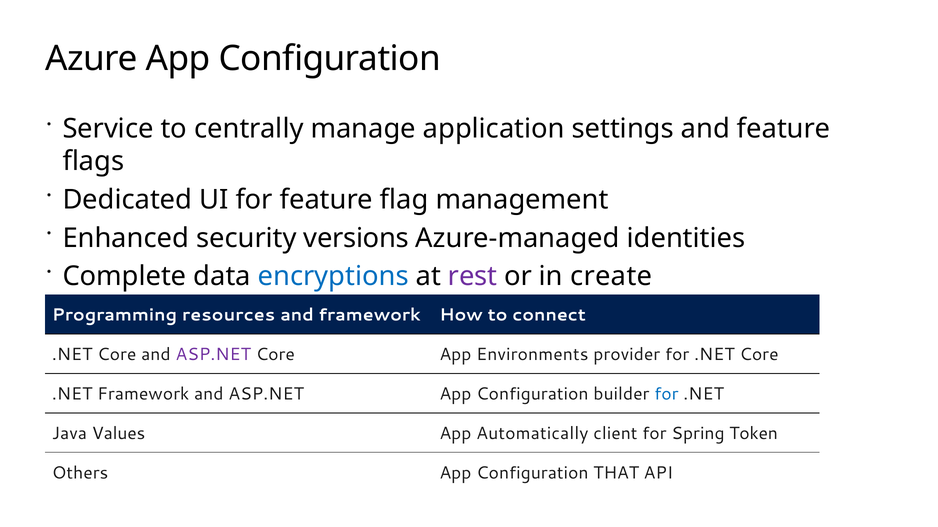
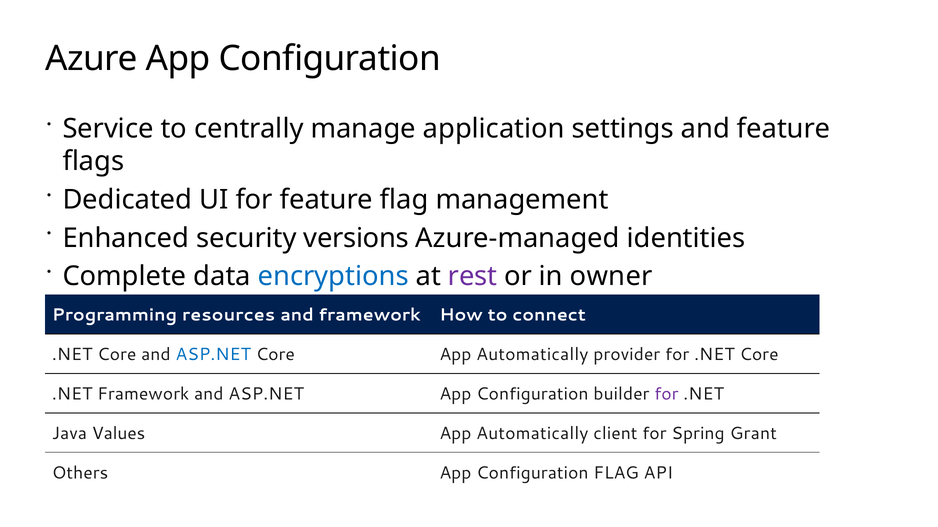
create: create -> owner (611, 277)
ASP.NET colour: purple -> blue (213, 355)
Core App Environments: Environments -> Automatically (532, 355)
for colour: blue -> purple (666, 395)
Token: Token -> Grant (753, 434)
Configuration THAT: THAT -> FLAG (616, 474)
